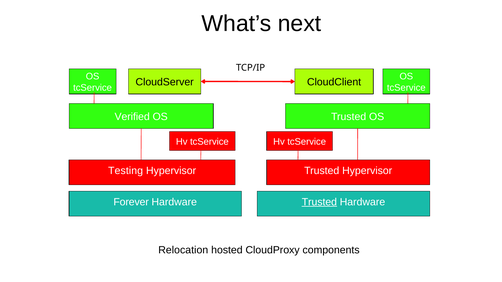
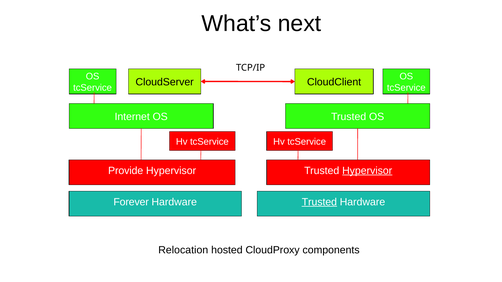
Verified: Verified -> Internet (132, 117)
Testing: Testing -> Provide (126, 171)
Hypervisor underline: none -> present (367, 171)
